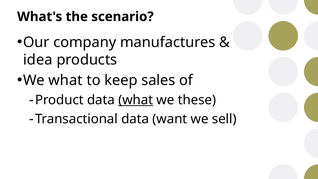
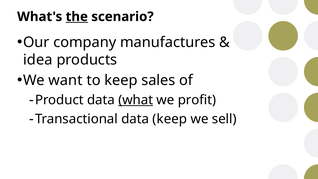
the underline: none -> present (77, 17)
We what: what -> want (65, 80)
these: these -> profit (197, 100)
data want: want -> keep (170, 119)
